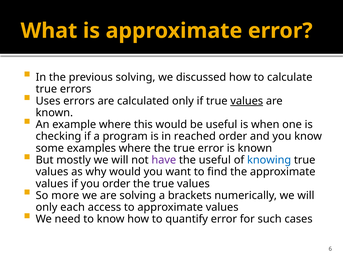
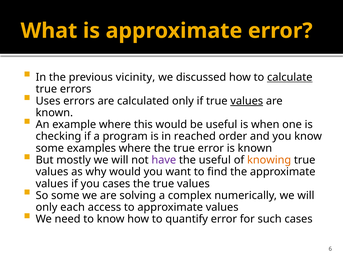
previous solving: solving -> vicinity (135, 77)
calculate underline: none -> present (290, 77)
knowing colour: blue -> orange (269, 160)
you order: order -> cases (116, 184)
So more: more -> some (65, 196)
brackets: brackets -> complex (190, 196)
